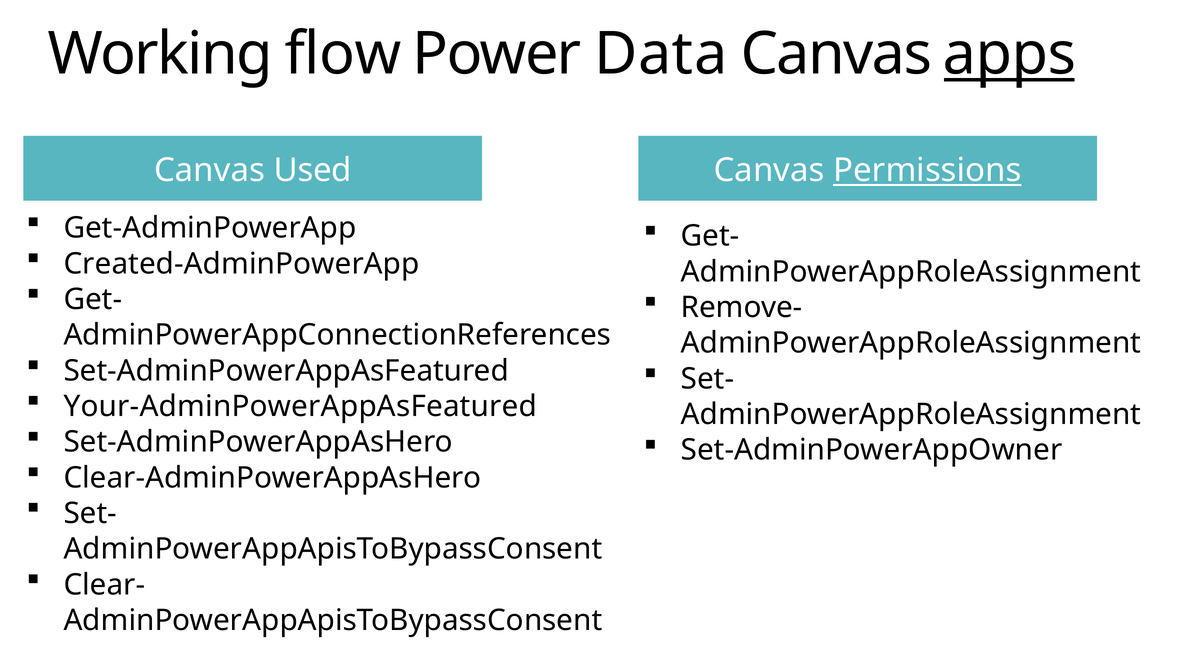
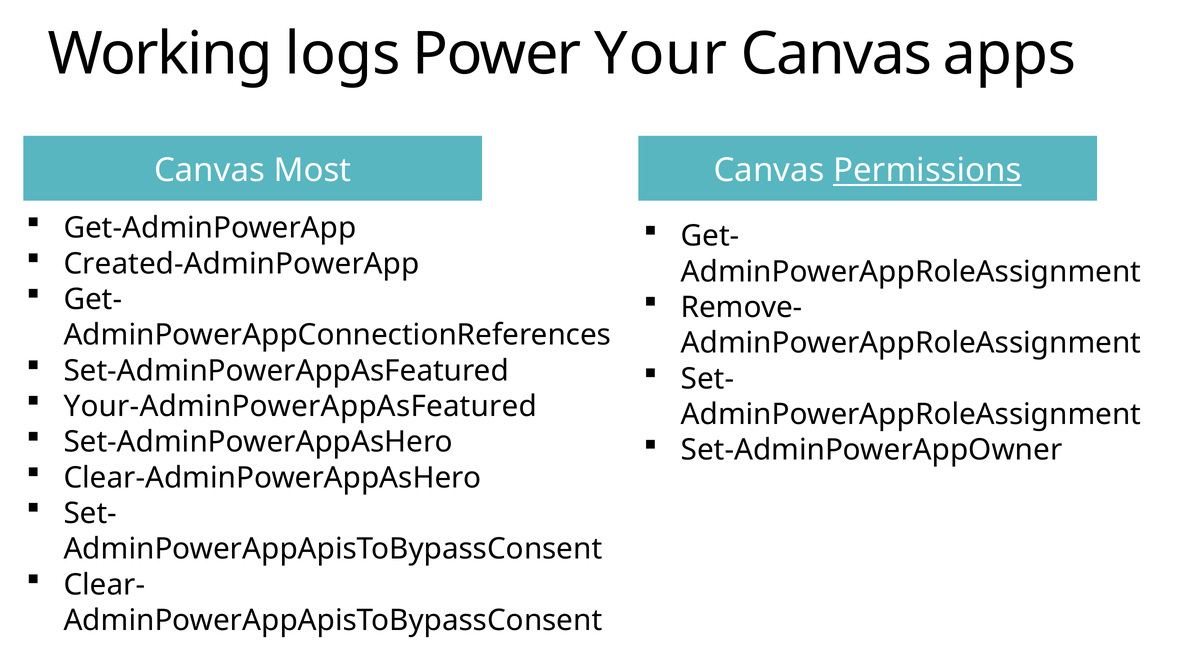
flow: flow -> logs (343, 54)
Data: Data -> Your (661, 54)
apps underline: present -> none (1010, 54)
Used: Used -> Most (313, 171)
